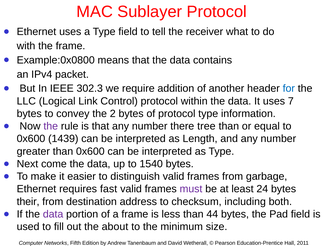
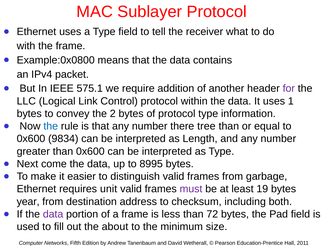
302.3: 302.3 -> 575.1 (90, 89)
for colour: blue -> purple (289, 89)
7: 7 -> 1 (291, 101)
the colour: purple -> blue (51, 126)
1439: 1439 -> 9834 (63, 139)
1540: 1540 -> 8995 (151, 164)
fast: fast -> unit (109, 189)
24: 24 -> 19 (262, 189)
their: their -> year (28, 202)
44: 44 -> 72 (212, 214)
